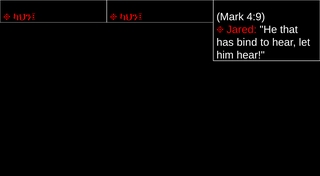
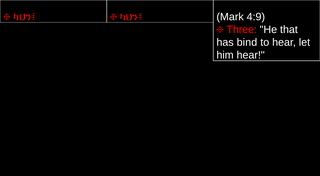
Jared: Jared -> Three (242, 30)
